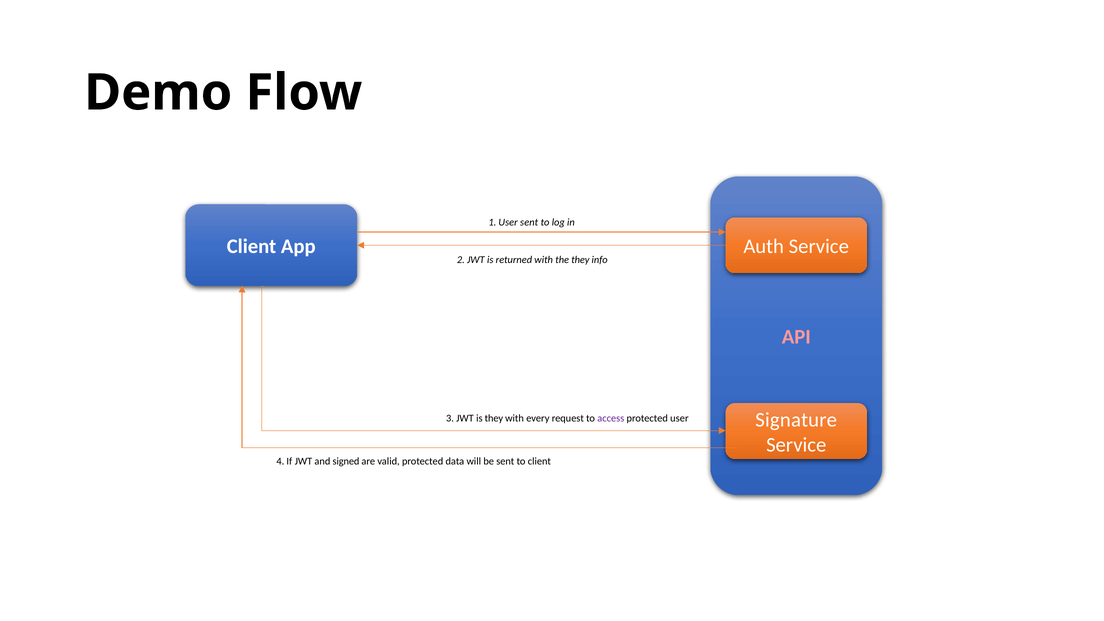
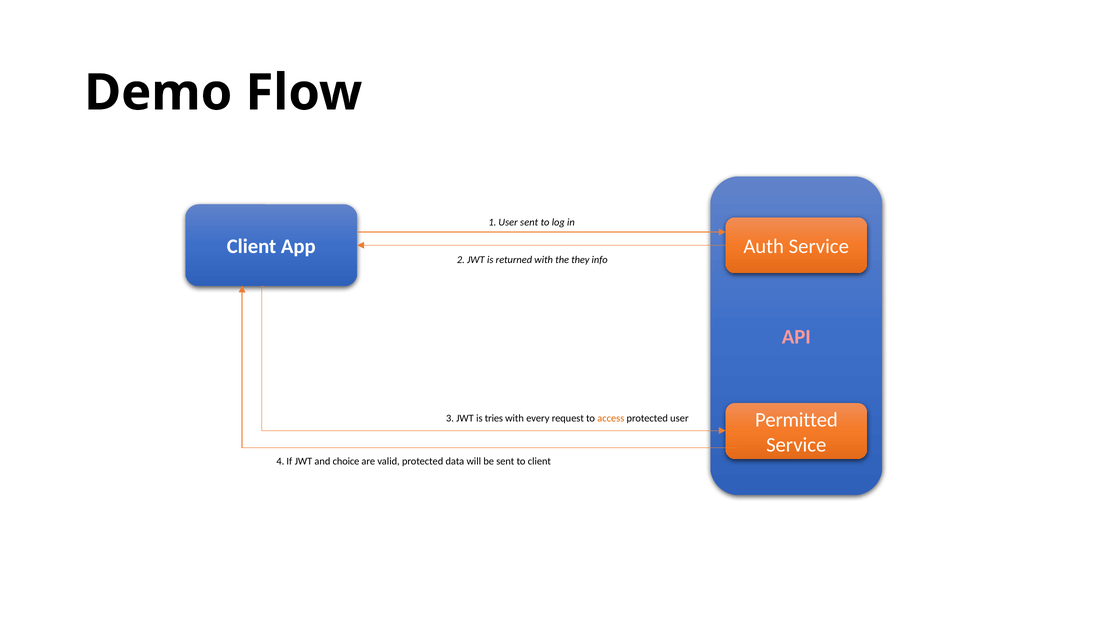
Signature: Signature -> Permitted (796, 420)
is they: they -> tries (494, 418)
access colour: purple -> orange (611, 418)
signed: signed -> choice (346, 461)
